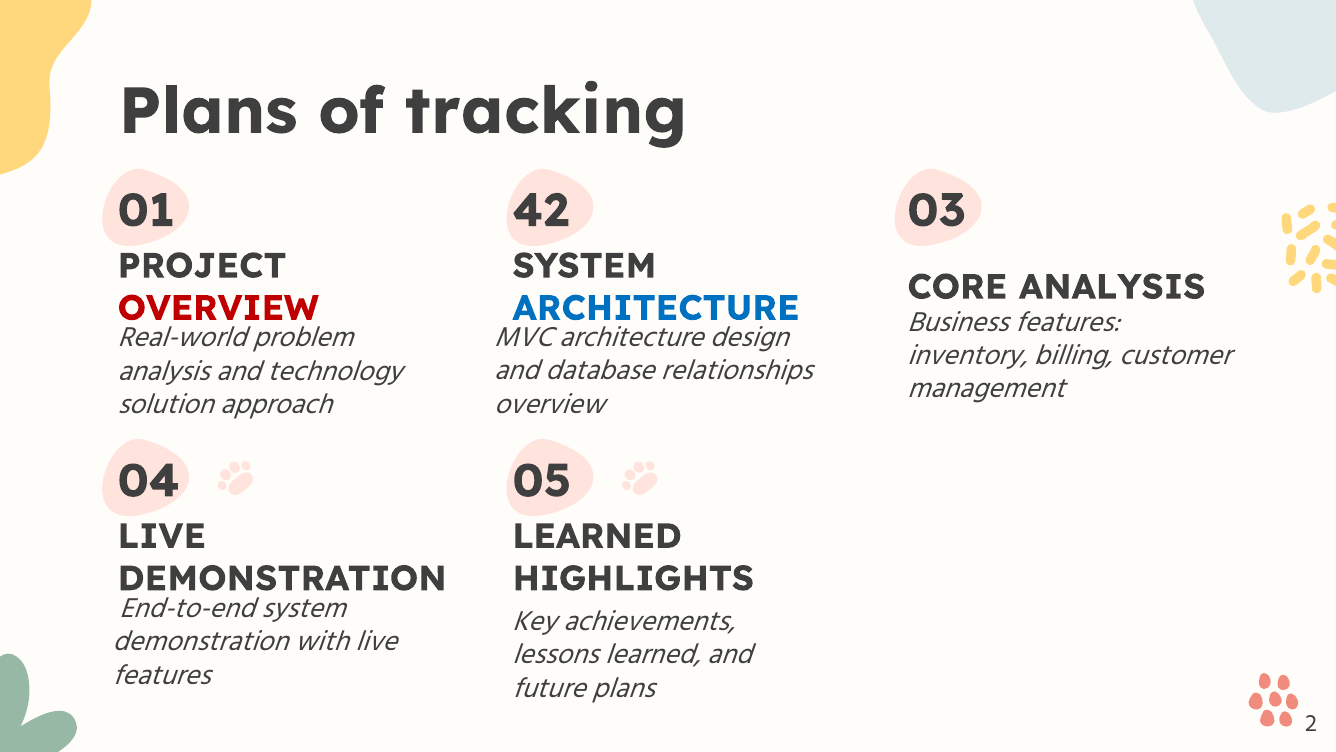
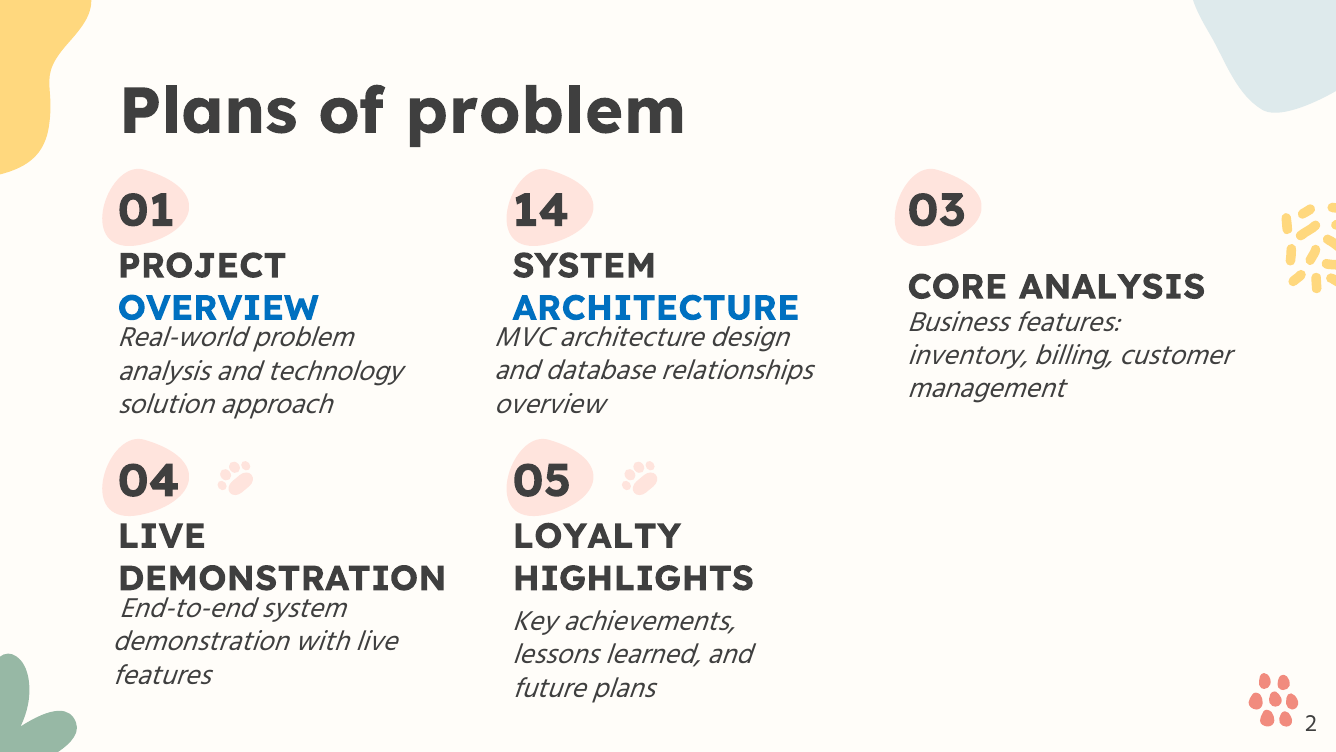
of tracking: tracking -> problem (546, 111)
42: 42 -> 14 (541, 211)
OVERVIEW colour: red -> blue (218, 308)
LEARNED: LEARNED -> LOYALTY (597, 536)
